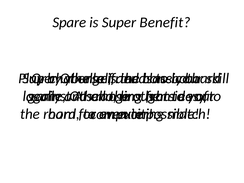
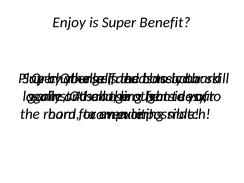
Spare: Spare -> Enjoy (69, 22)
